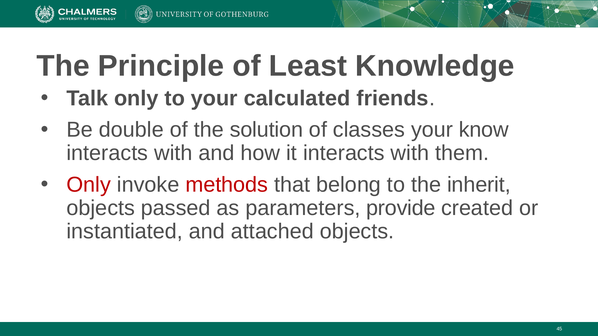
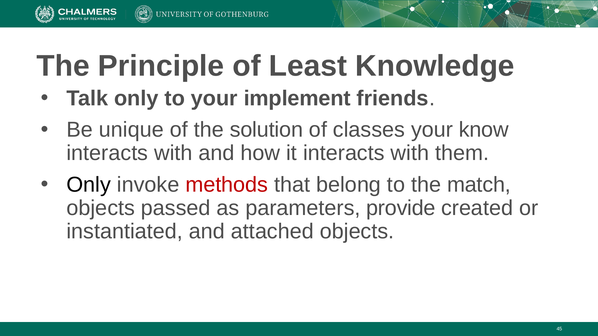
calculated: calculated -> implement (297, 98)
double: double -> unique (131, 130)
Only colour: red -> black (89, 185)
inherit: inherit -> match (479, 185)
